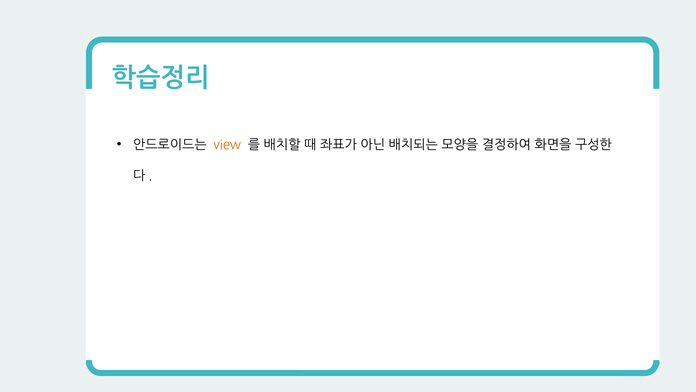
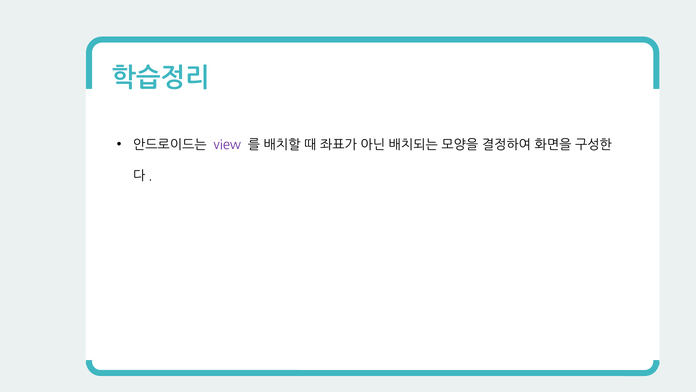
view colour: orange -> purple (227, 145)
